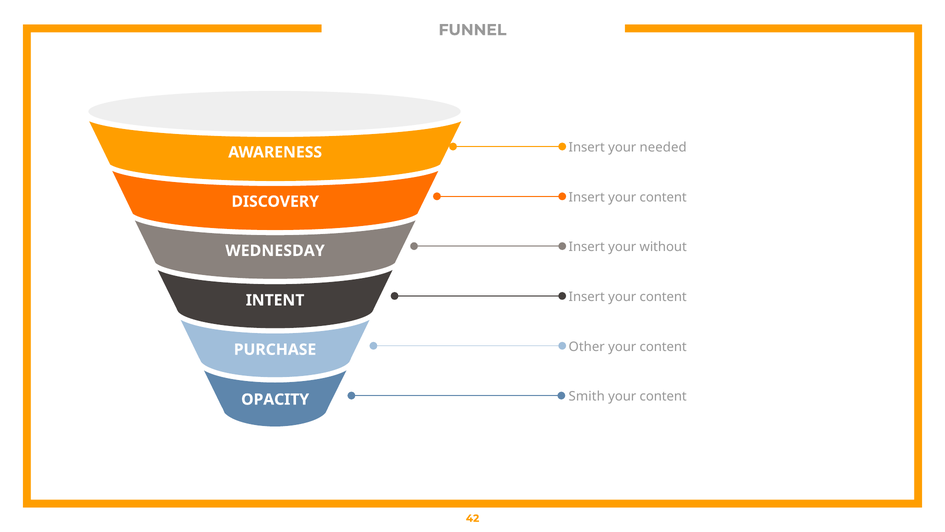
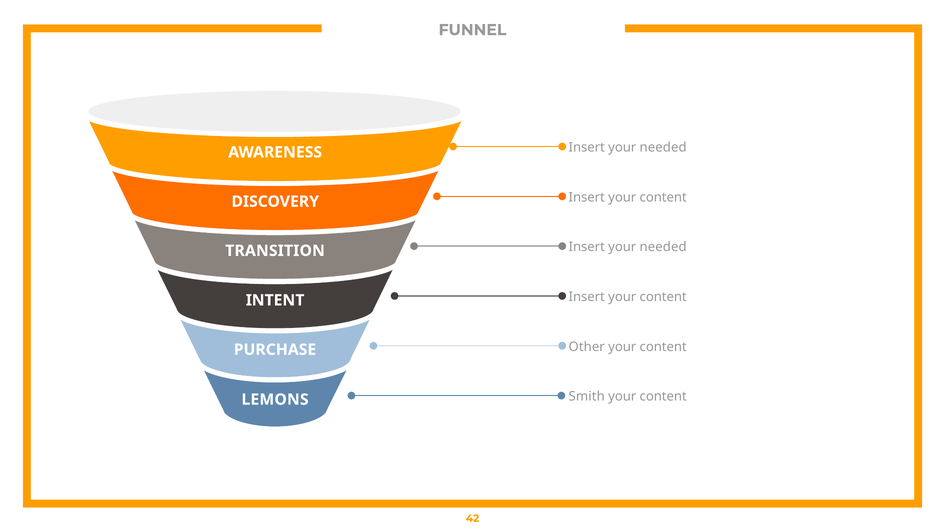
without: without -> needed (663, 247)
WEDNESDAY: WEDNESDAY -> TRANSITION (275, 251)
OPACITY: OPACITY -> LEMONS (275, 399)
